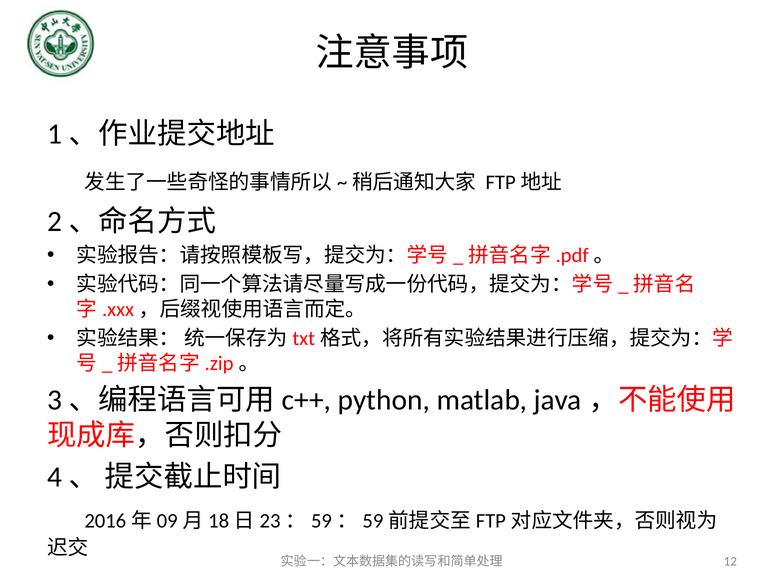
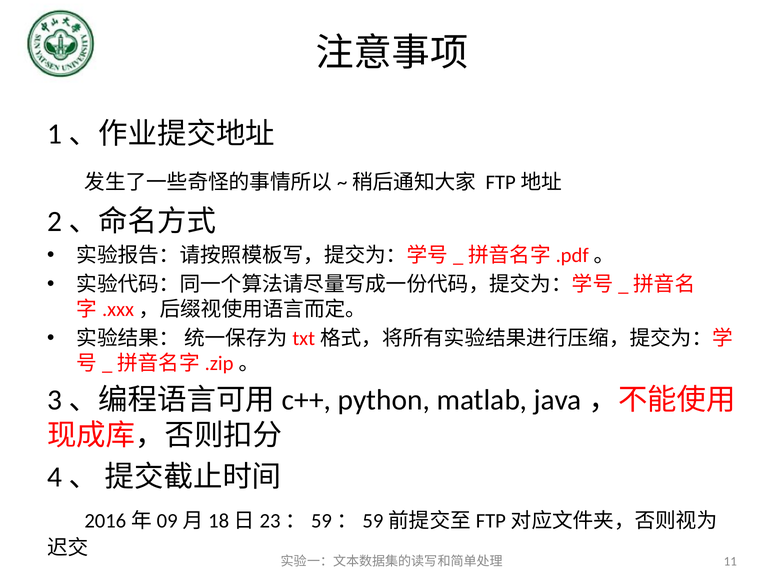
12: 12 -> 11 (730, 561)
